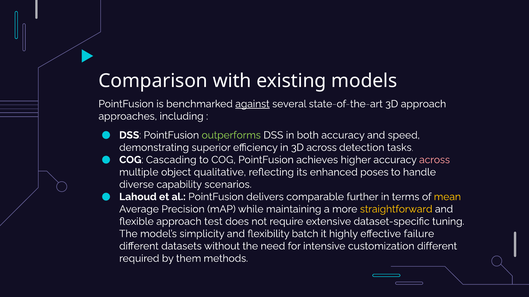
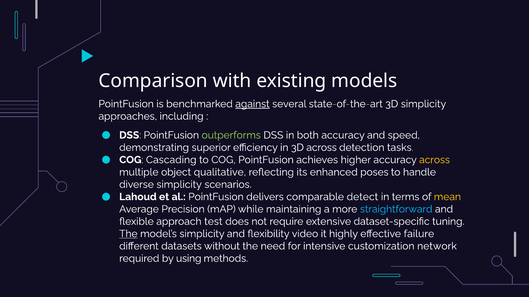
3D approach: approach -> simplicity (423, 104)
across colour: pink -> yellow (435, 160)
diverse capability: capability -> simplicity (179, 185)
further: further -> detect (362, 197)
straightforward colour: yellow -> light blue (396, 209)
The underline: none -> present (128, 234)
batch: batch -> video (305, 234)
customization different: different -> network (437, 247)
them: them -> using (189, 259)
